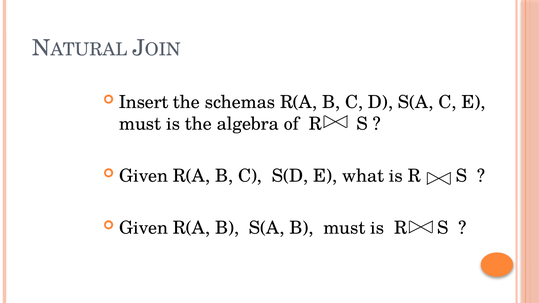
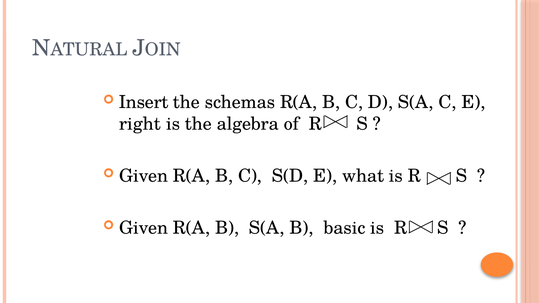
must: must -> right (140, 124)
B must: must -> basic (344, 228)
